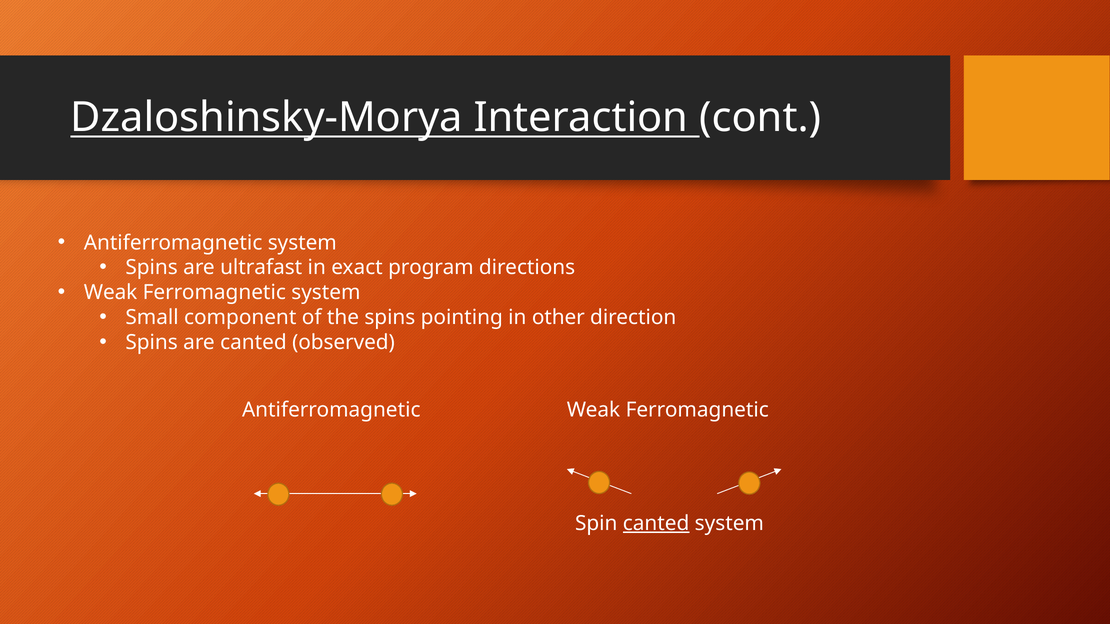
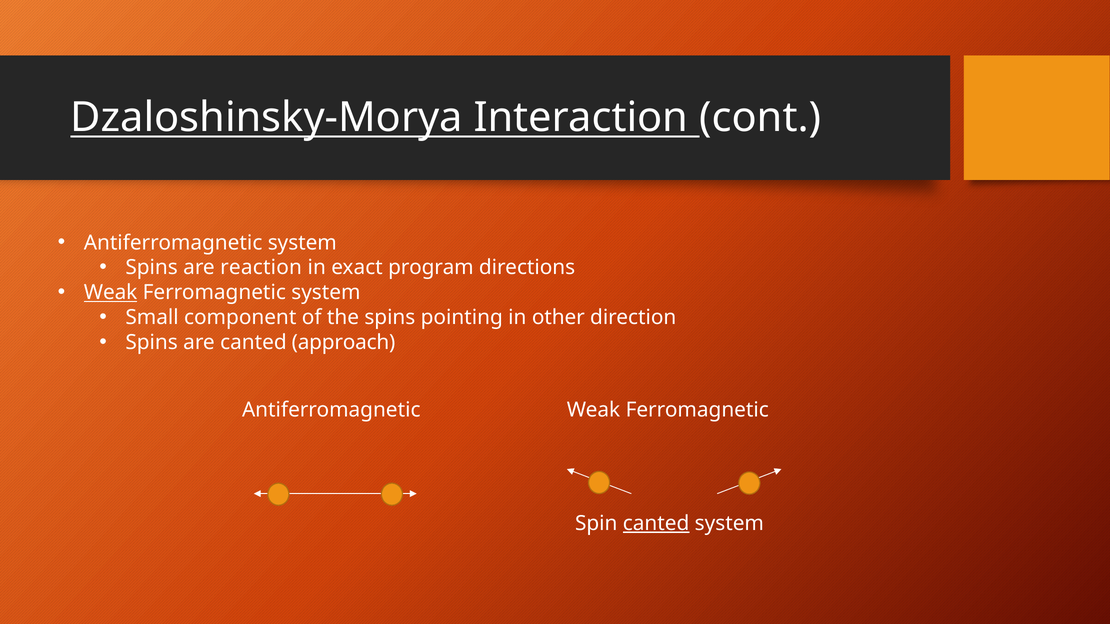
ultrafast: ultrafast -> reaction (261, 268)
Weak underline: none -> present (111, 293)
observed: observed -> approach (344, 343)
